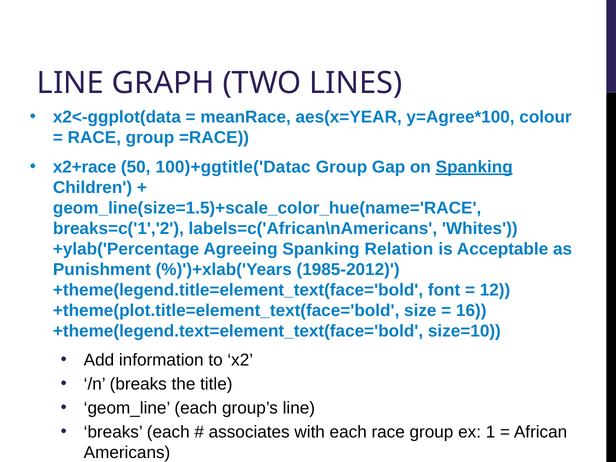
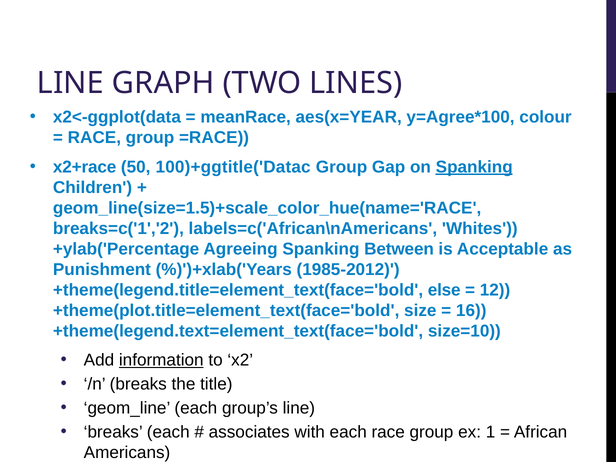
Relation: Relation -> Between (399, 249)
font: font -> else (444, 290)
information underline: none -> present (161, 360)
